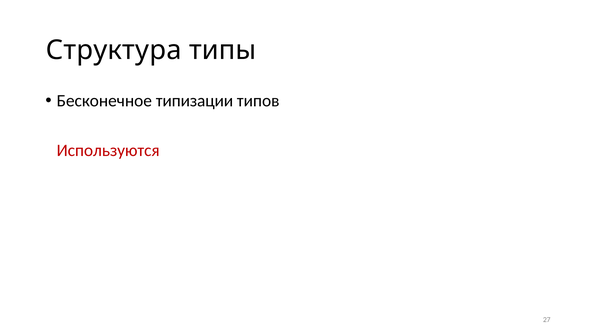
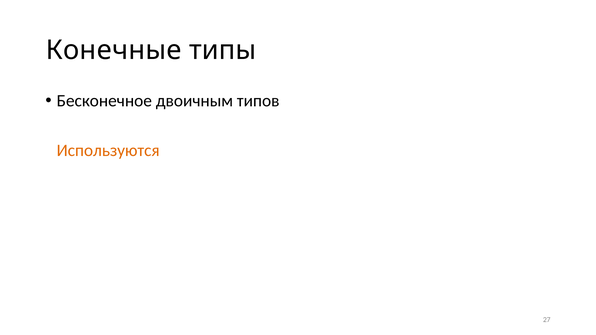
Структура: Структура -> Конечные (114, 50)
типизации: типизации -> двоичным (194, 101)
Используются colour: red -> orange (108, 151)
